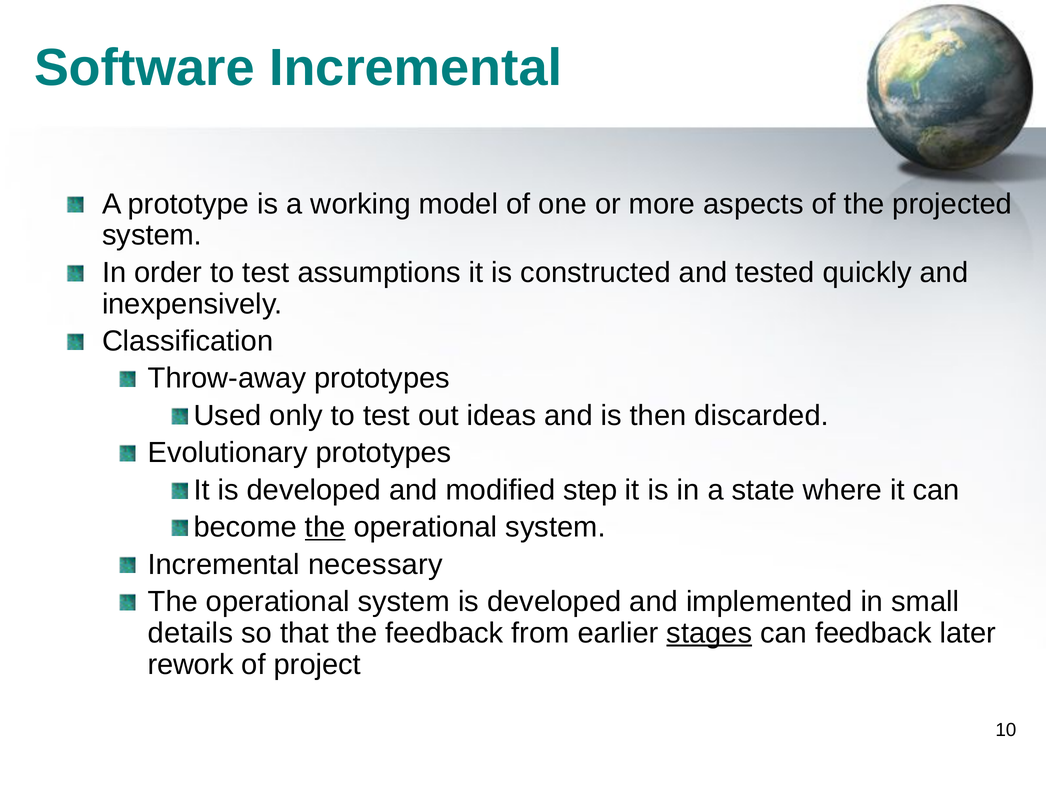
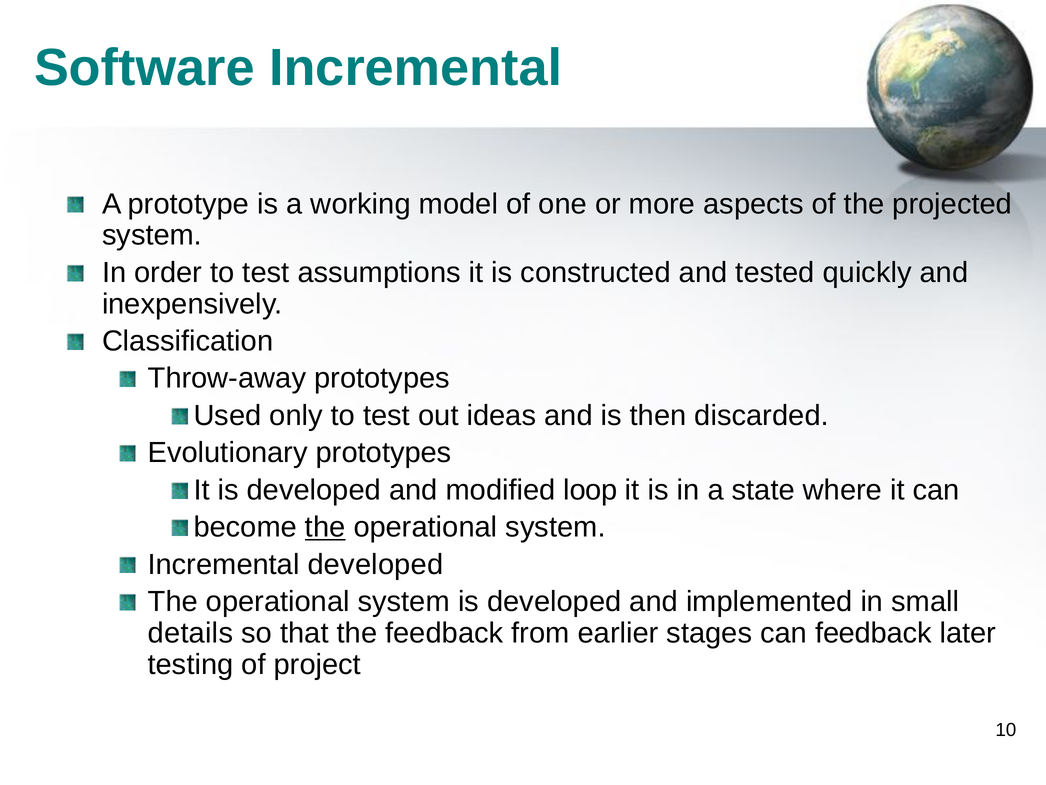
step: step -> loop (590, 490)
Incremental necessary: necessary -> developed (375, 564)
stages underline: present -> none (709, 633)
rework: rework -> testing (191, 664)
